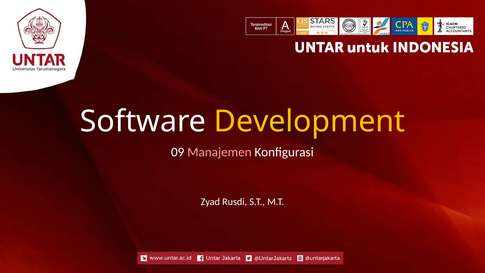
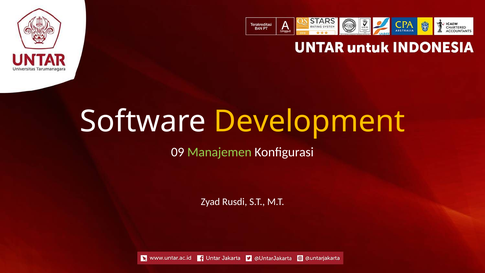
Manajemen colour: pink -> light green (219, 152)
